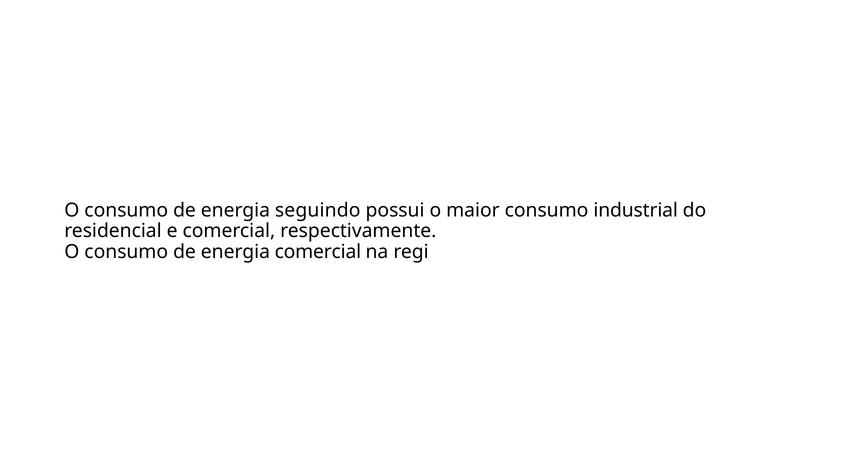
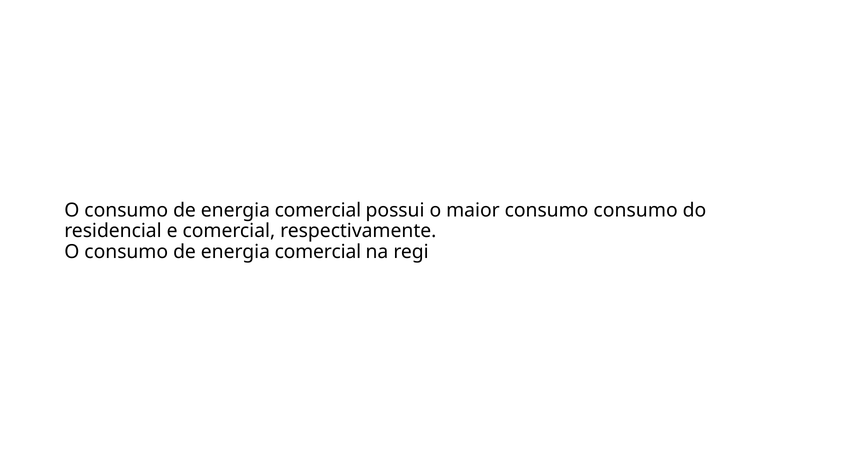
seguindo: seguindo -> comercial (318, 210)
consumo industrial: industrial -> consumo (636, 210)
